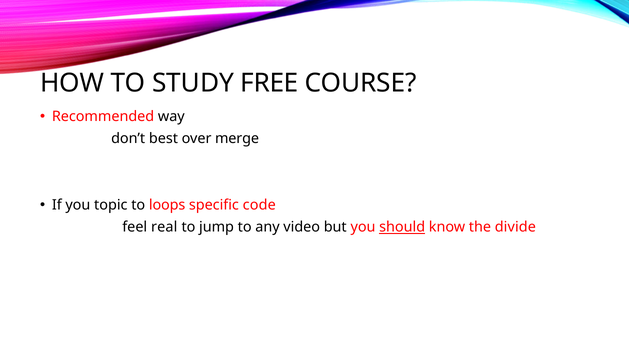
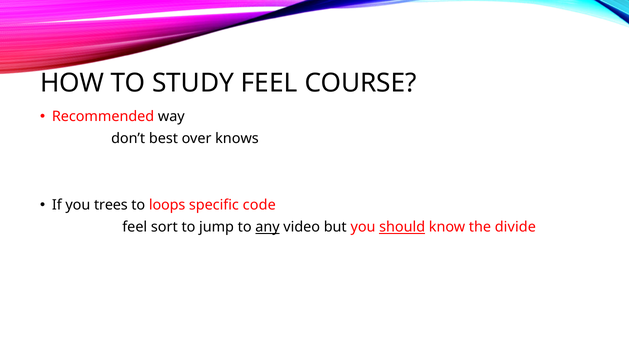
STUDY FREE: FREE -> FEEL (269, 83)
merge: merge -> knows (237, 139)
topic: topic -> trees (111, 205)
real: real -> sort (164, 227)
any underline: none -> present (267, 227)
